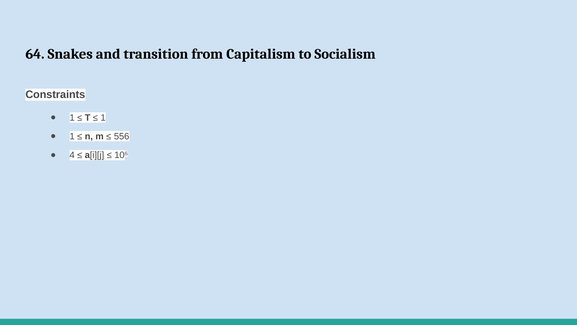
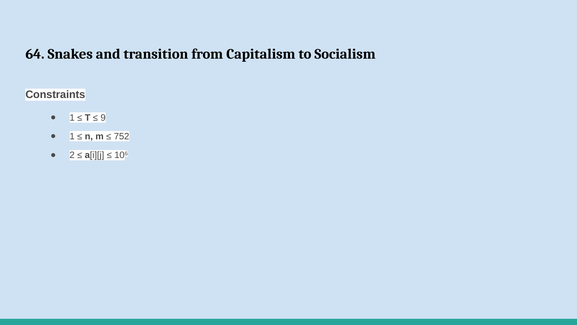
1: 1 -> 9 (103, 117)
556: 556 -> 752 (122, 136)
4: 4 -> 2 (72, 155)
